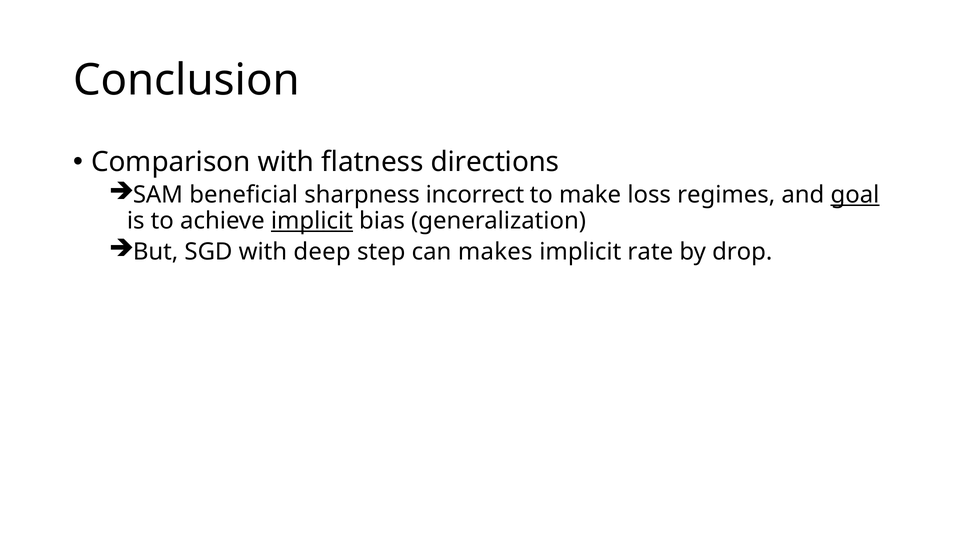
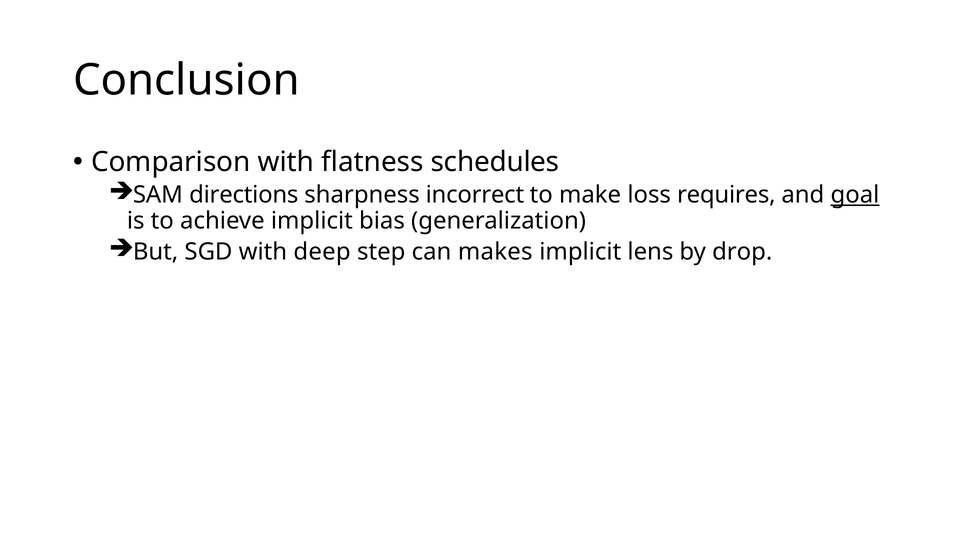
directions: directions -> schedules (495, 162)
beneficial: beneficial -> directions (244, 195)
regimes: regimes -> requires (726, 195)
implicit underline: present -> none (312, 221)
rate: rate -> lens (650, 252)
